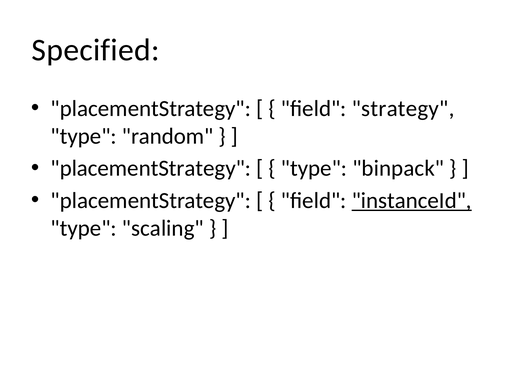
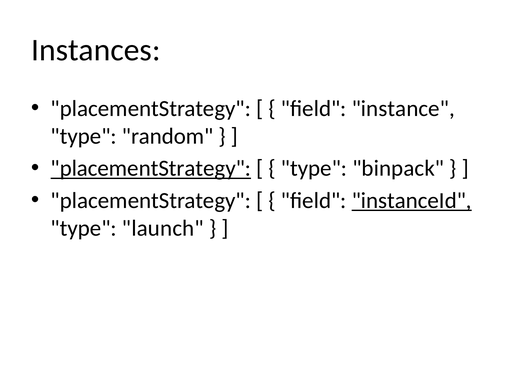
Specified: Specified -> Instances (96, 50)
strategy: strategy -> instance (403, 109)
placementStrategy underline: none -> present (151, 169)
scaling: scaling -> launch (163, 228)
